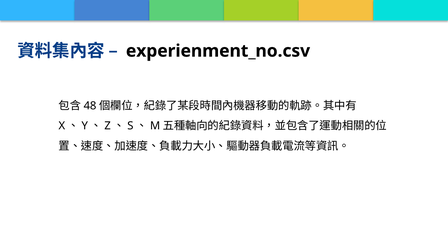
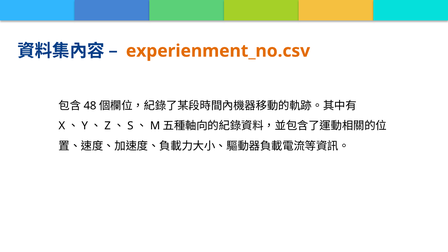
experienment_no.csv colour: black -> orange (218, 51)
